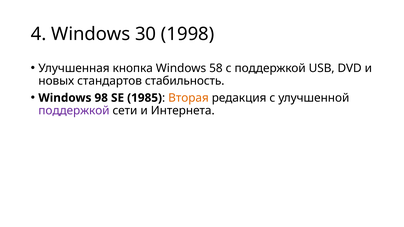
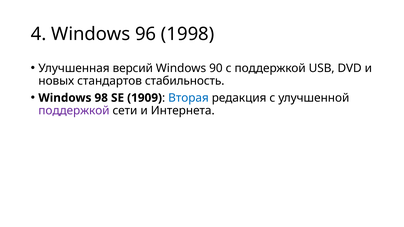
30: 30 -> 96 (146, 34)
кнопка: кнопка -> версий (133, 68)
58: 58 -> 90 (216, 68)
1985: 1985 -> 1909 (145, 98)
Вторая colour: orange -> blue (188, 98)
